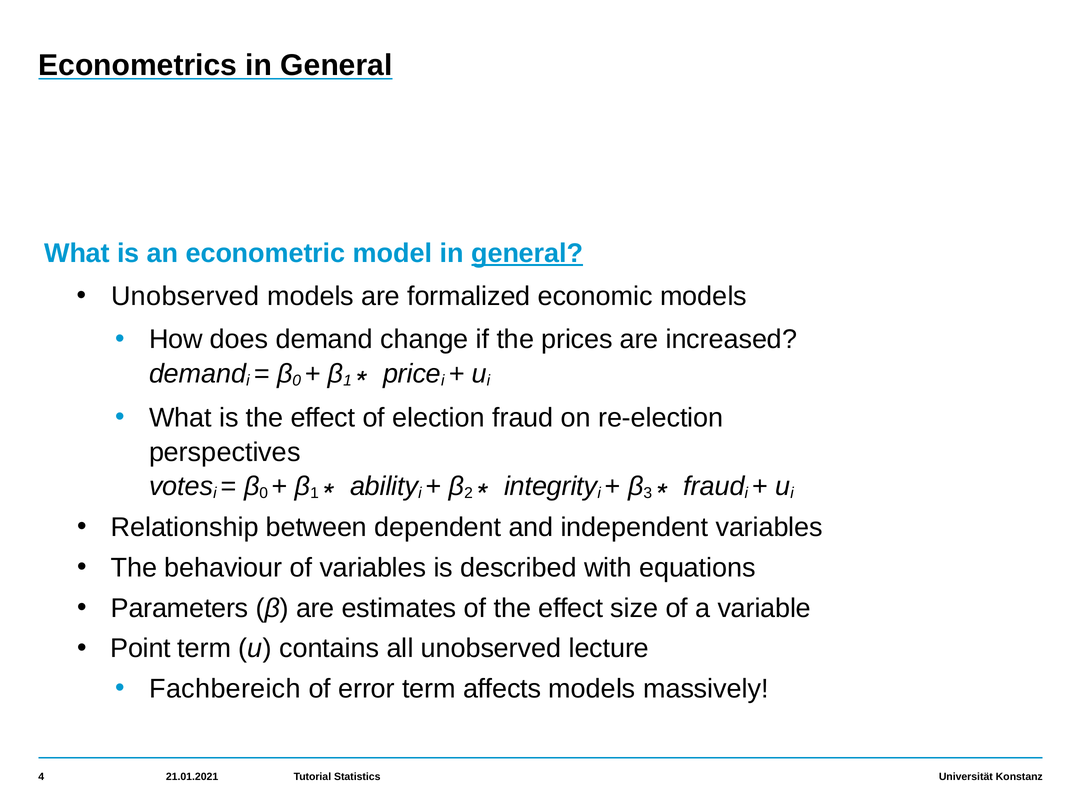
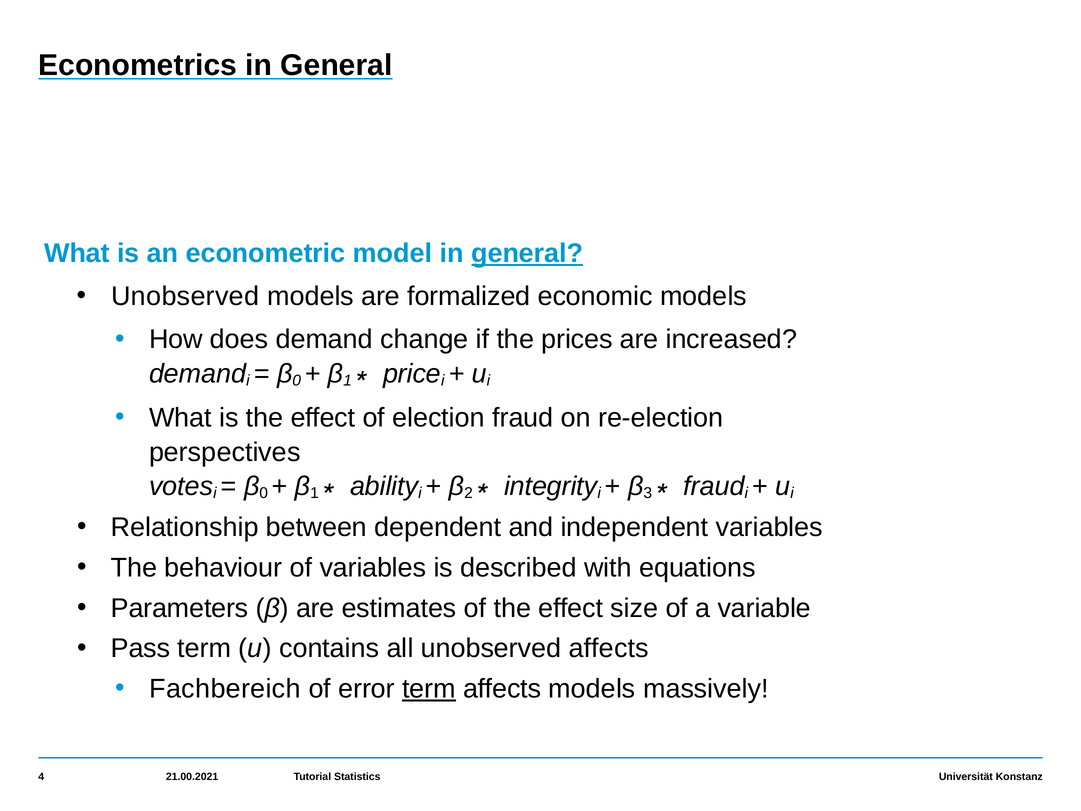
Point: Point -> Pass (141, 648)
unobserved lecture: lecture -> affects (609, 648)
term underline: none -> present (429, 689)
21.01.2021: 21.01.2021 -> 21.00.2021 (192, 776)
